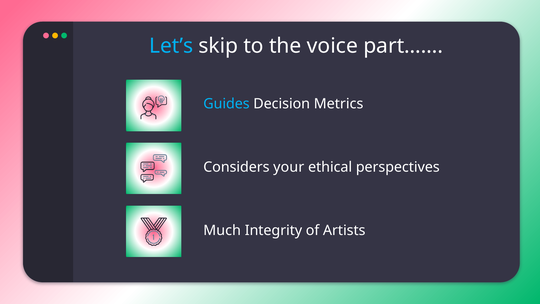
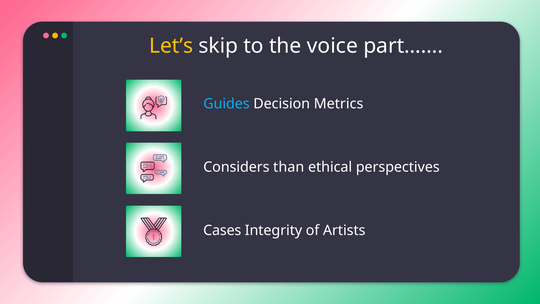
Let’s colour: light blue -> yellow (171, 46)
your: your -> than (289, 167)
Much: Much -> Cases (222, 230)
